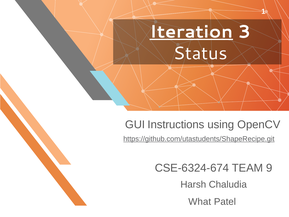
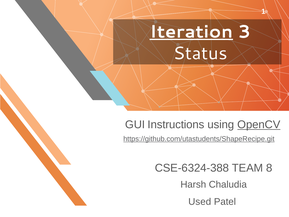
OpenCV underline: none -> present (259, 125)
CSE-6324-674: CSE-6324-674 -> CSE-6324-388 (192, 168)
9: 9 -> 8 (269, 168)
What: What -> Used (200, 201)
